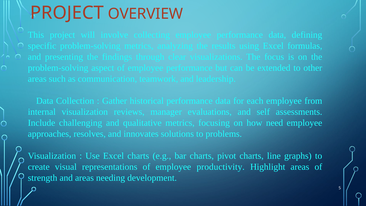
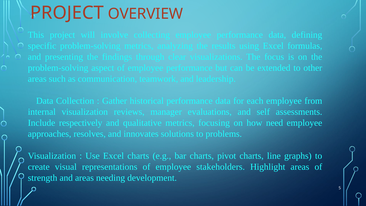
challenging: challenging -> respectively (81, 123)
productivity: productivity -> stakeholders (221, 167)
